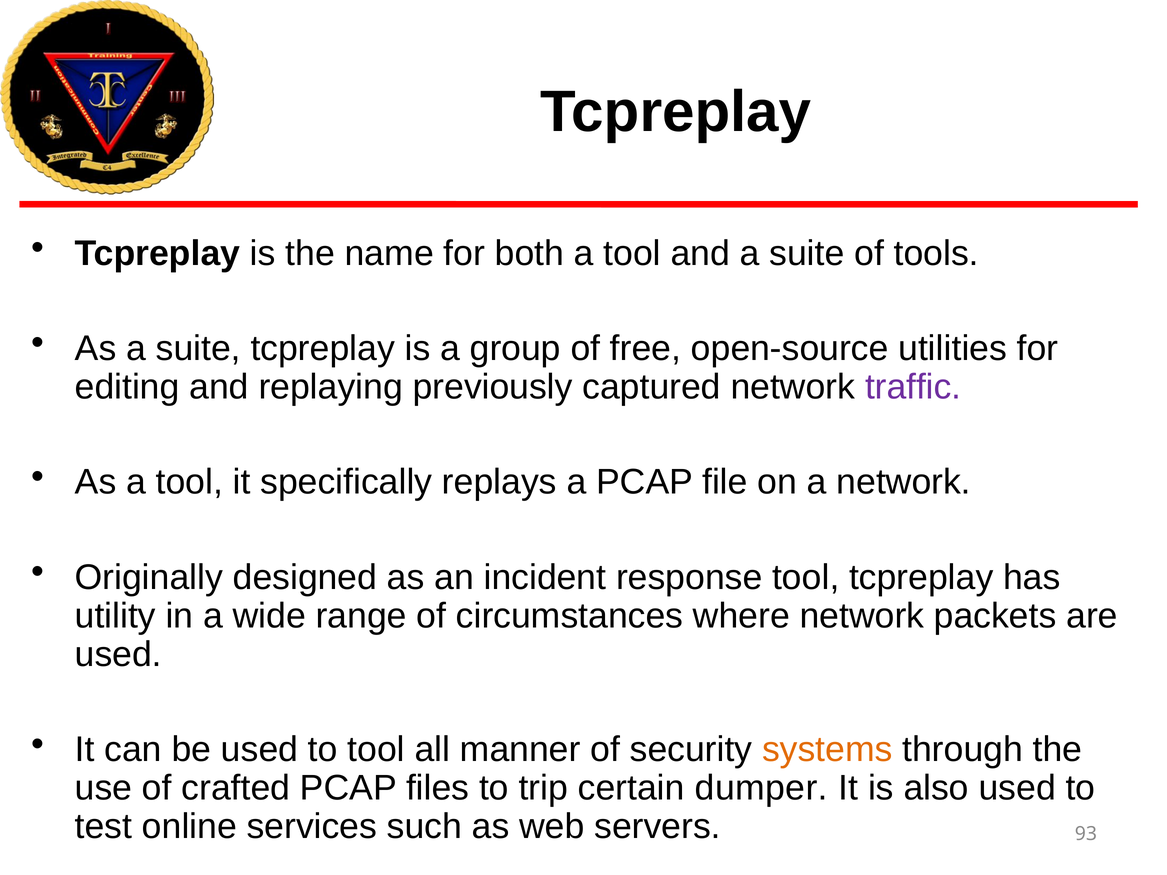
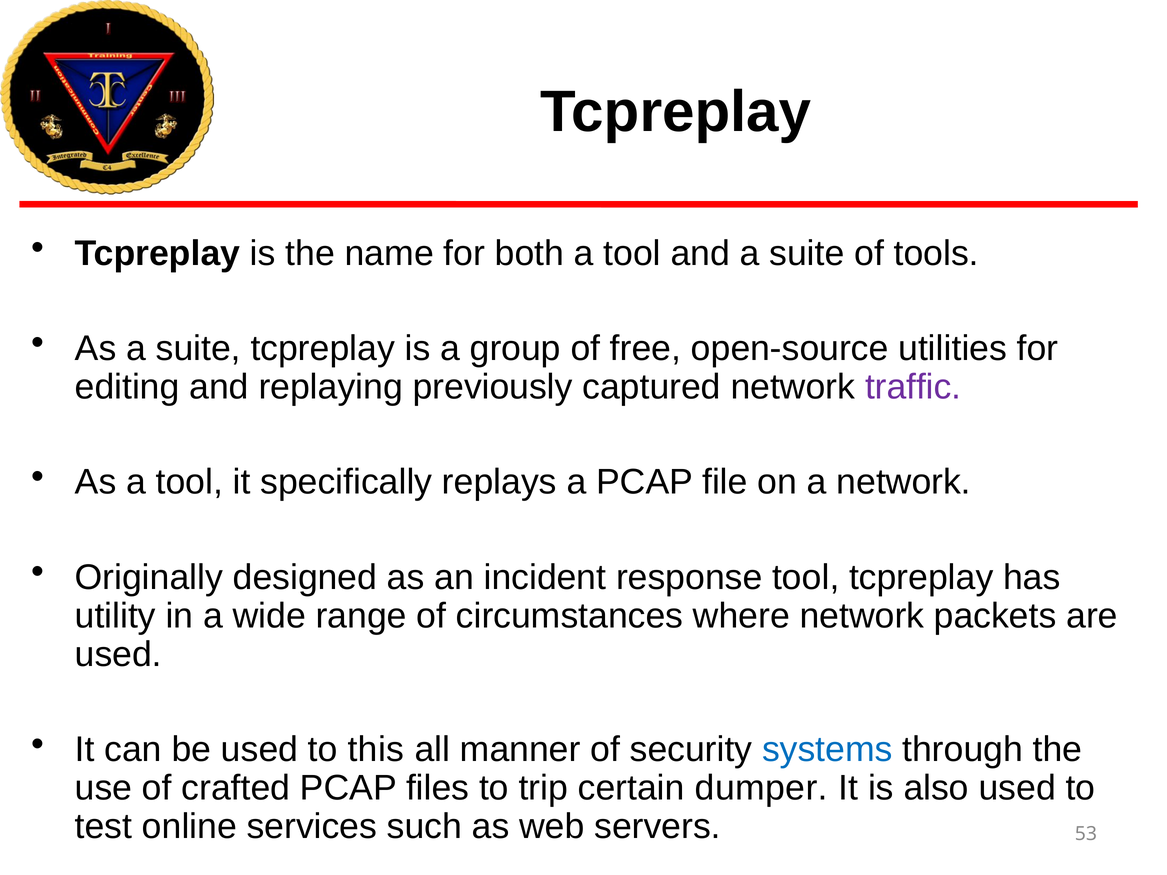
to tool: tool -> this (376, 750)
systems colour: orange -> blue (827, 750)
93: 93 -> 53 (1086, 834)
